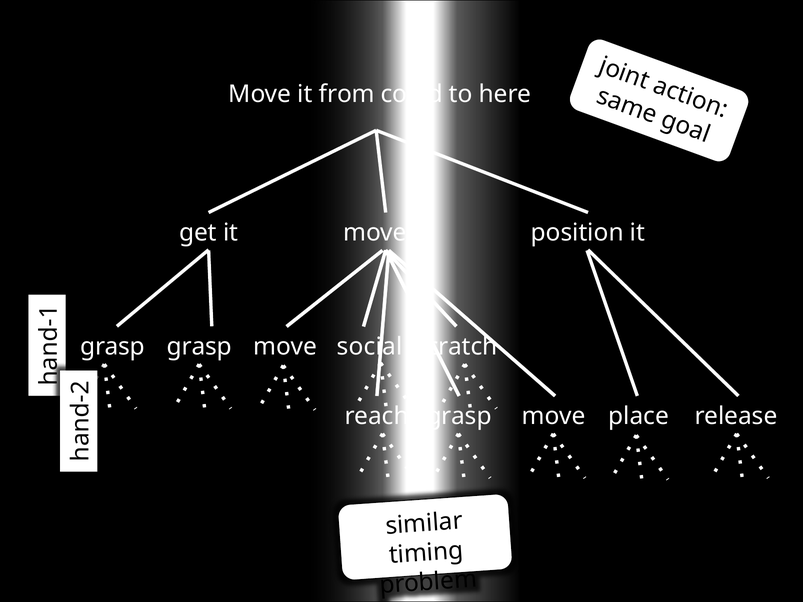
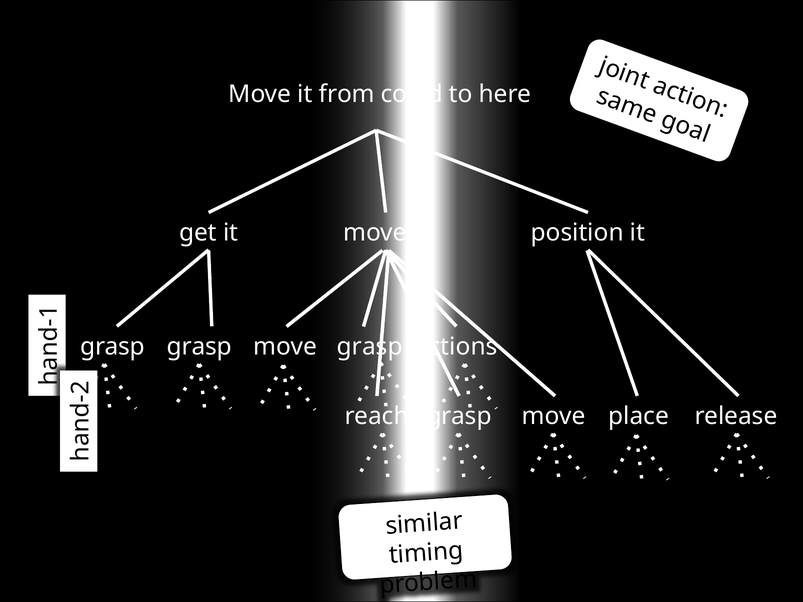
scratch: scratch -> actions (456, 347)
move social: social -> grasp (370, 347)
